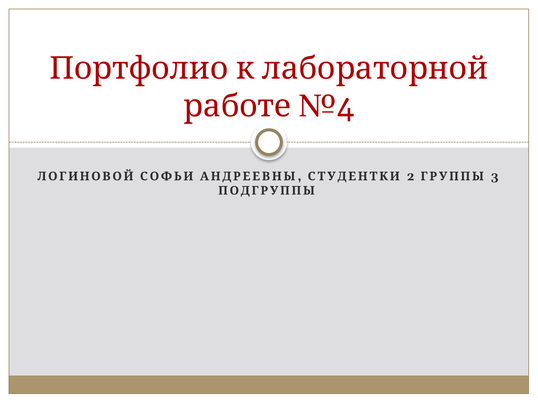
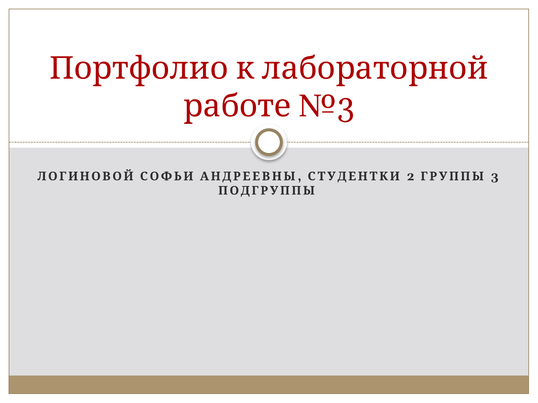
№4: №4 -> №3 (327, 106)
